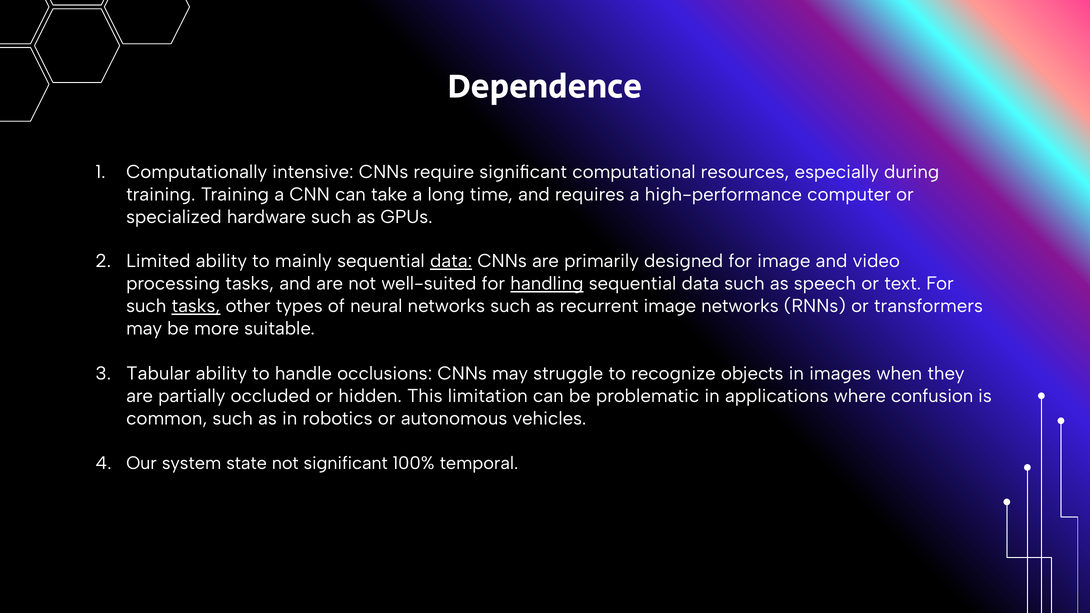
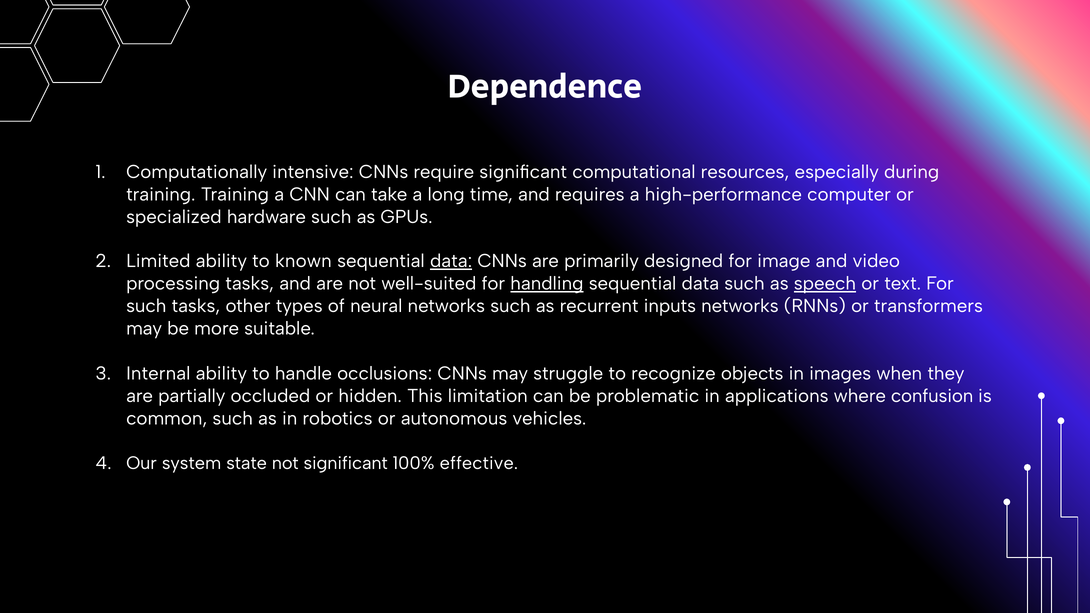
mainly: mainly -> known (303, 261)
speech underline: none -> present (825, 284)
tasks underline: present -> none (196, 306)
recurrent image: image -> inputs (670, 306)
Tabular: Tabular -> Internal (158, 374)
temporal: temporal -> effective (479, 463)
